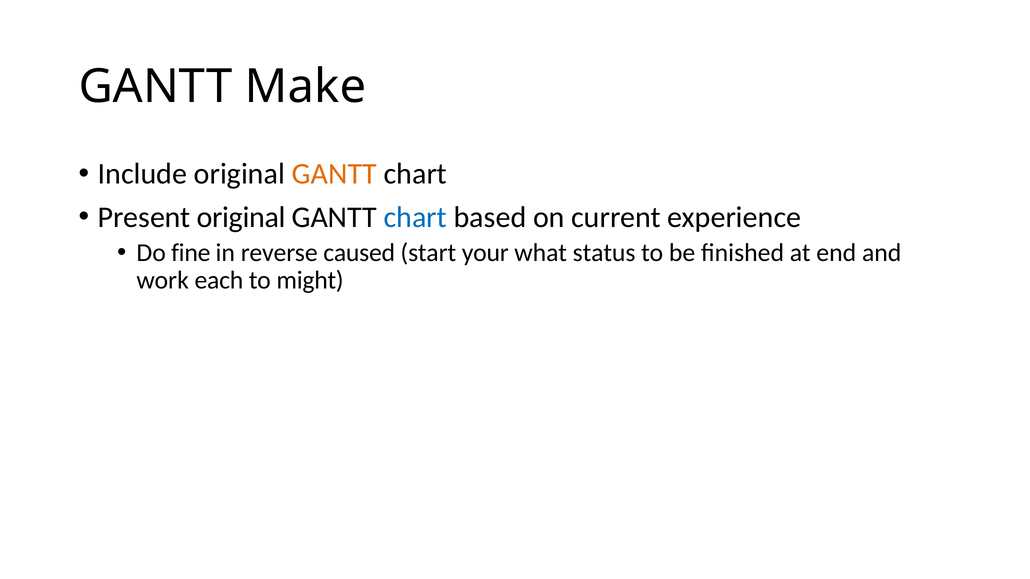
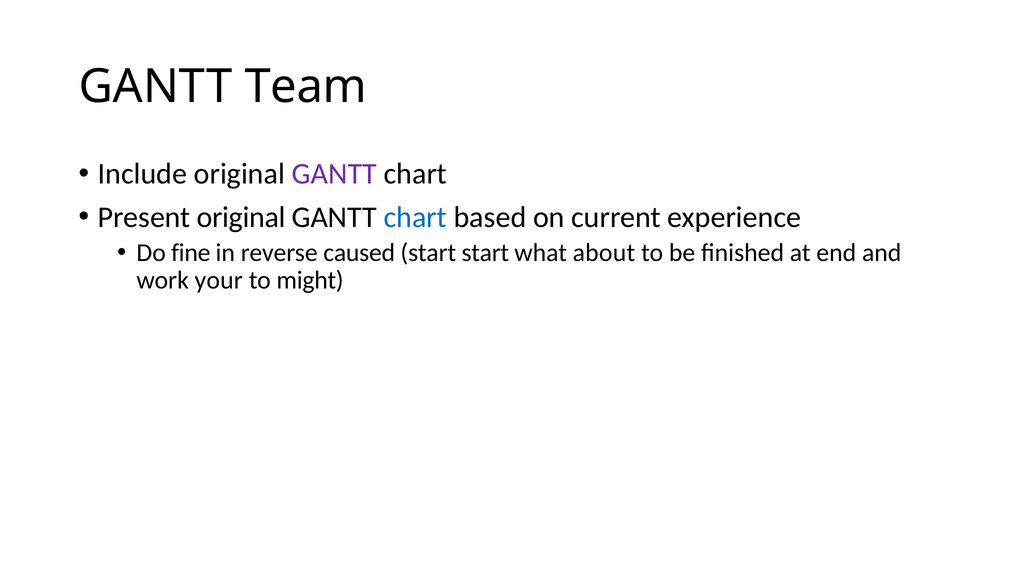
Make: Make -> Team (306, 87)
GANTT colour: orange -> purple (334, 174)
start your: your -> start (485, 253)
status: status -> about (604, 253)
each: each -> your (219, 281)
